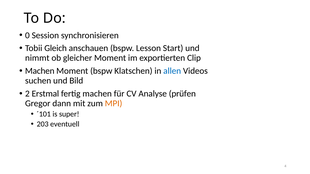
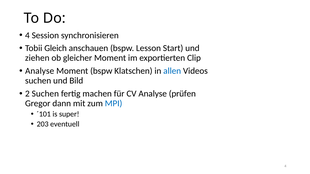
0: 0 -> 4 (27, 35)
nimmt: nimmt -> ziehen (37, 58)
Machen: Machen -> Analyse (40, 71)
2 Erstmal: Erstmal -> Suchen (45, 94)
MPI colour: orange -> blue (114, 104)
